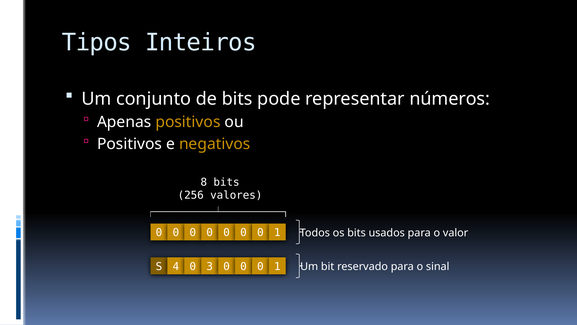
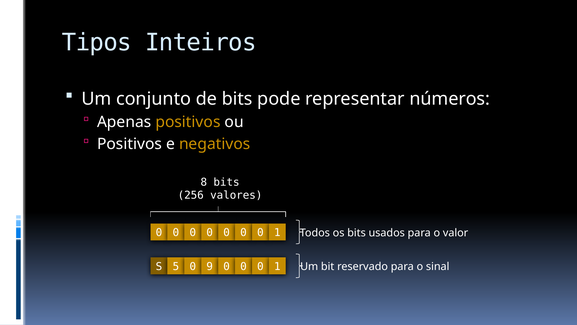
4: 4 -> 5 (176, 266)
3: 3 -> 9 (210, 266)
